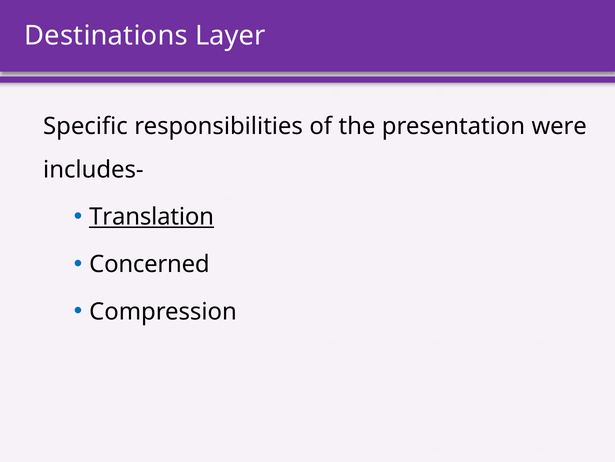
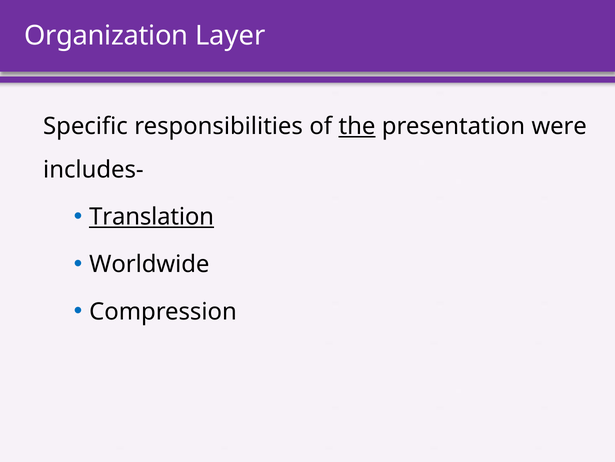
Destinations: Destinations -> Organization (106, 36)
the underline: none -> present (357, 126)
Concerned: Concerned -> Worldwide (149, 264)
